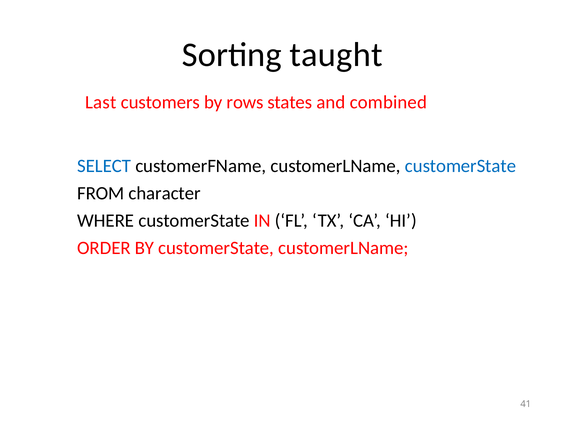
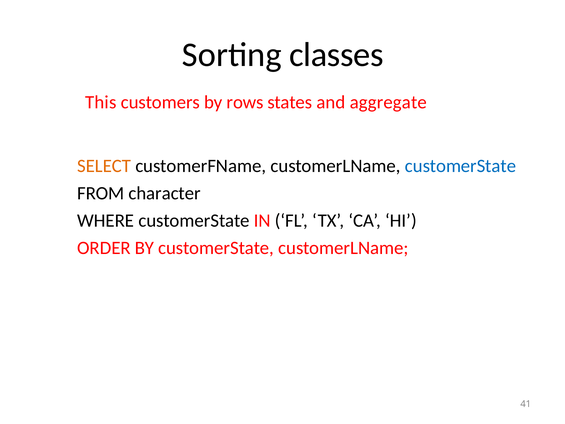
taught: taught -> classes (336, 55)
Last: Last -> This (101, 102)
combined: combined -> aggregate (388, 102)
SELECT colour: blue -> orange (104, 166)
